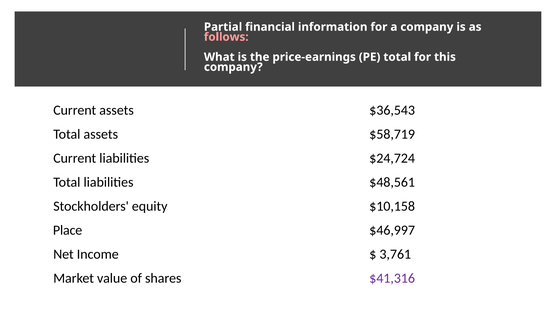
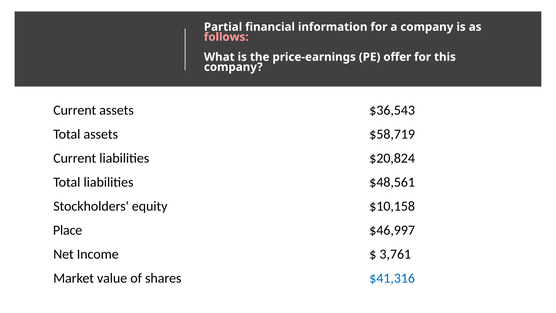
PE total: total -> offer (397, 57)
$24,724: $24,724 -> $20,824 (392, 158)
$41,316 colour: purple -> blue (392, 278)
